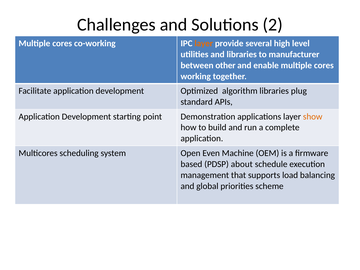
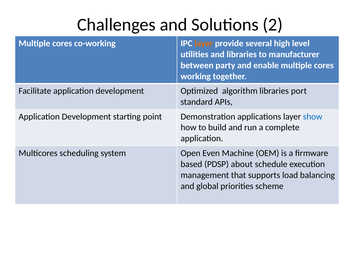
other: other -> party (225, 65)
plug: plug -> port (299, 91)
show colour: orange -> blue (313, 117)
